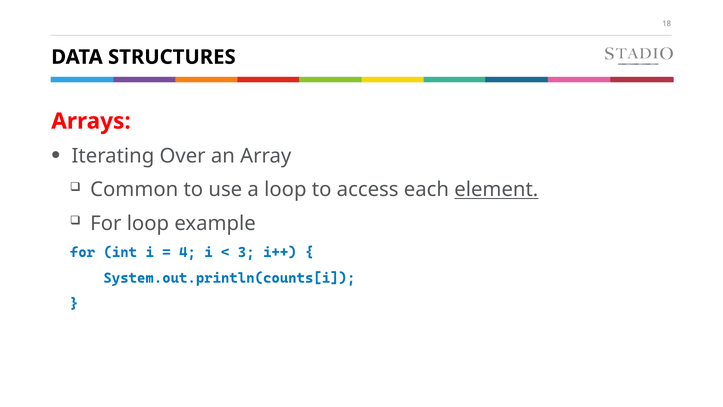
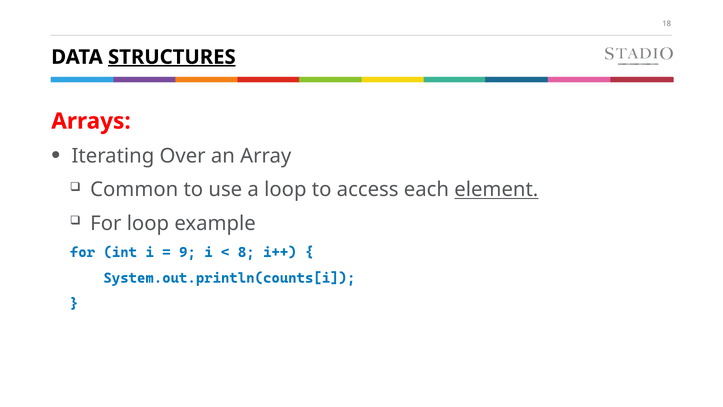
STRUCTURES underline: none -> present (172, 57)
4: 4 -> 9 (187, 252)
3: 3 -> 8 (246, 252)
